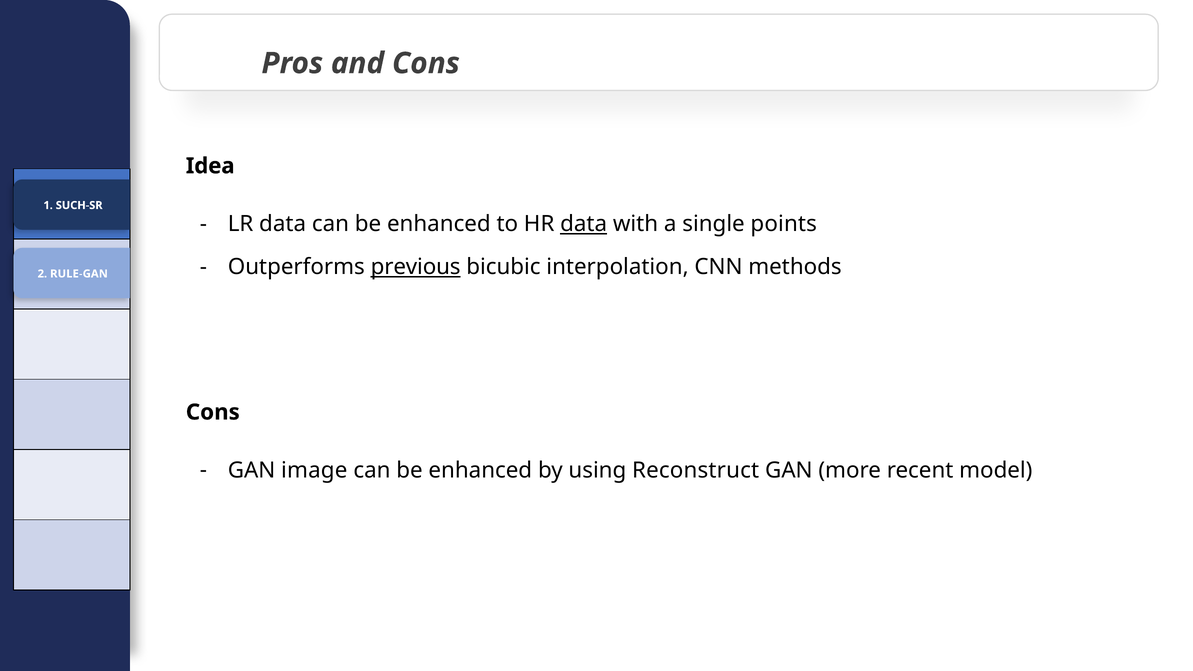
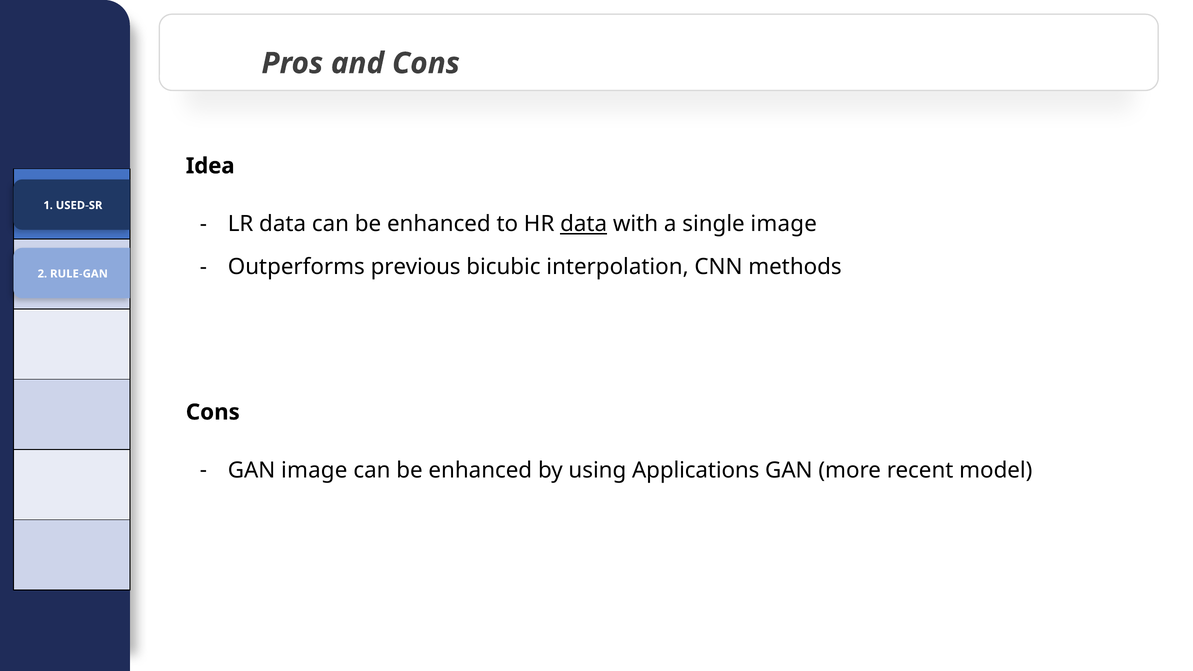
SUCH-SR: SUCH-SR -> USED-SR (79, 205)
single points: points -> image (784, 224)
previous underline: present -> none (416, 267)
Reconstruct: Reconstruct -> Applications (696, 470)
